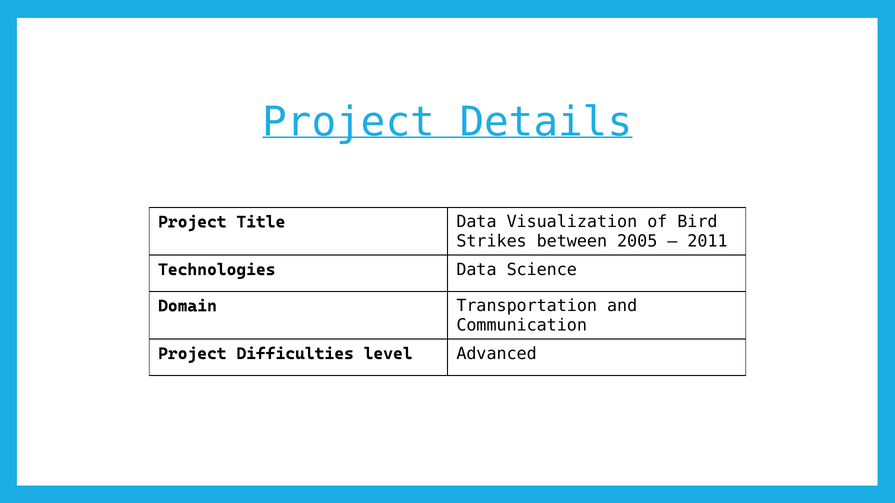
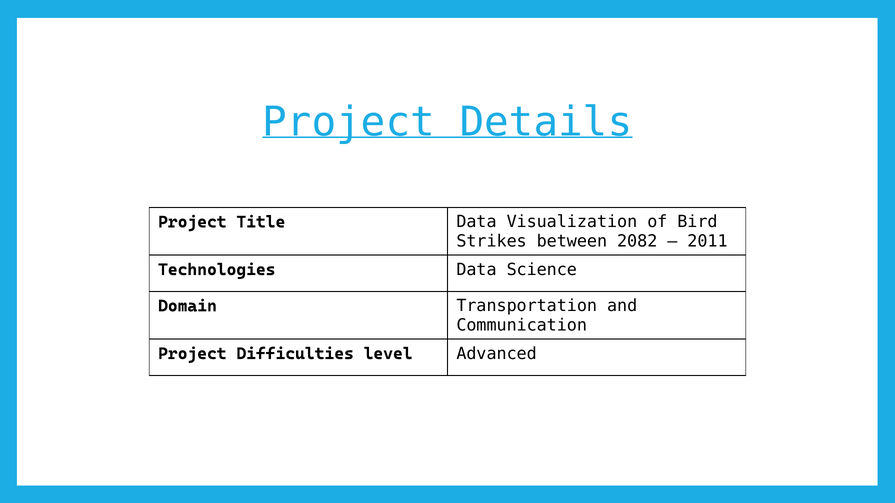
2005: 2005 -> 2082 (637, 241)
